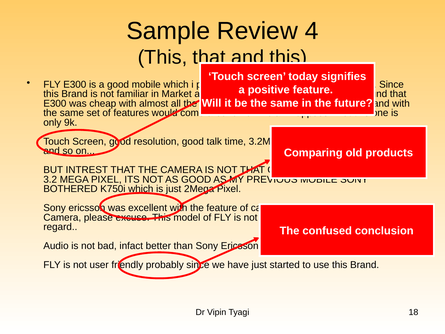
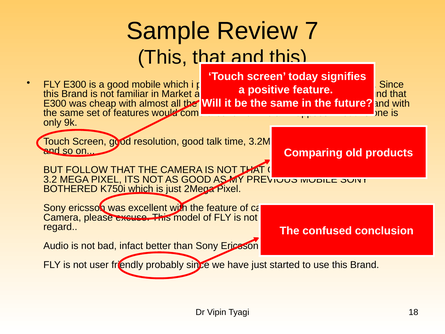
4: 4 -> 7 (312, 31)
INTREST: INTREST -> FOLLOW (87, 170)
